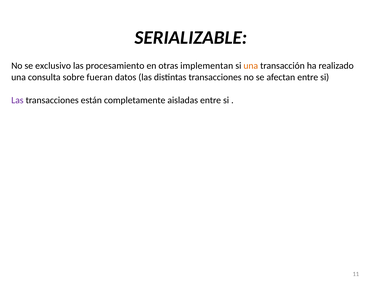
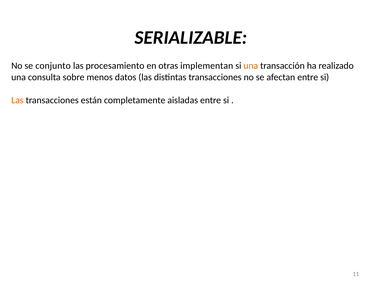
exclusivo: exclusivo -> conjunto (53, 66)
fueran: fueran -> menos (100, 77)
Las colour: purple -> orange (17, 100)
